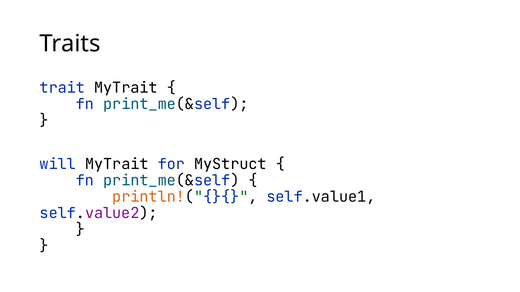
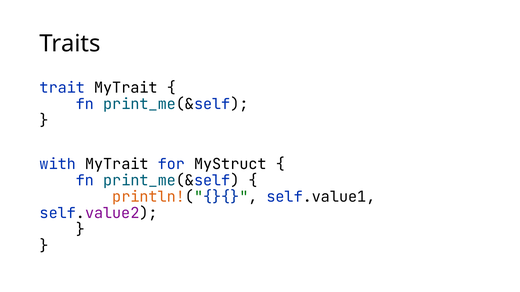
will: will -> with (58, 164)
